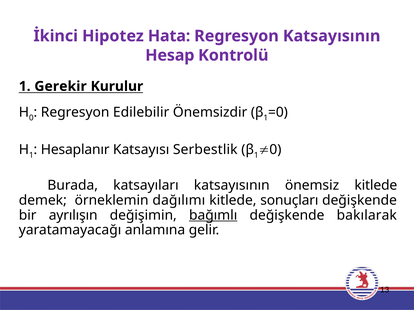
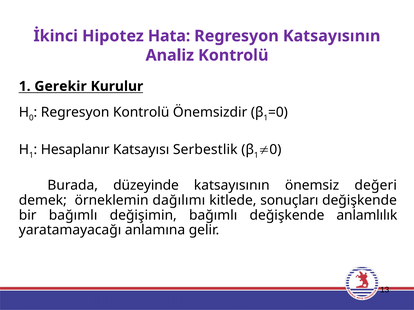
Hesap: Hesap -> Analiz (170, 55)
Regresyon Edilebilir: Edilebilir -> Kontrolü (141, 113)
katsayıları: katsayıları -> düzeyinde (146, 186)
önemsiz kitlede: kitlede -> değeri (376, 186)
bir ayrılışın: ayrılışın -> bağımlı (73, 215)
bağımlı underline: present -> none (213, 215)
bakılarak: bakılarak -> anlamlılık (367, 215)
